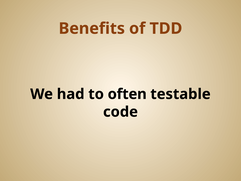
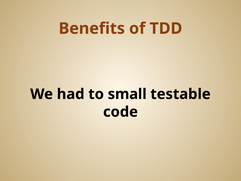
often: often -> small (127, 94)
